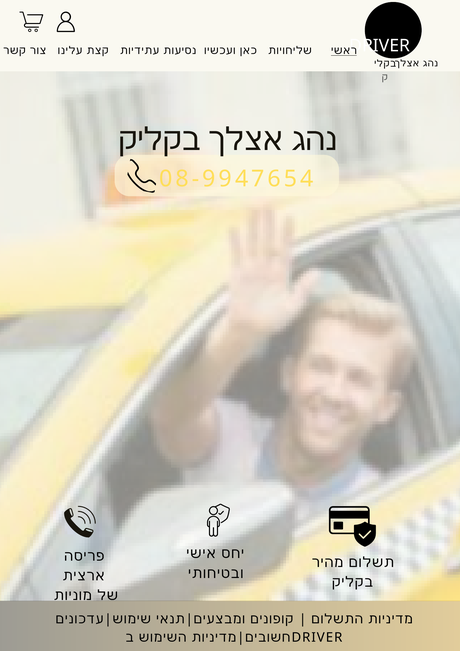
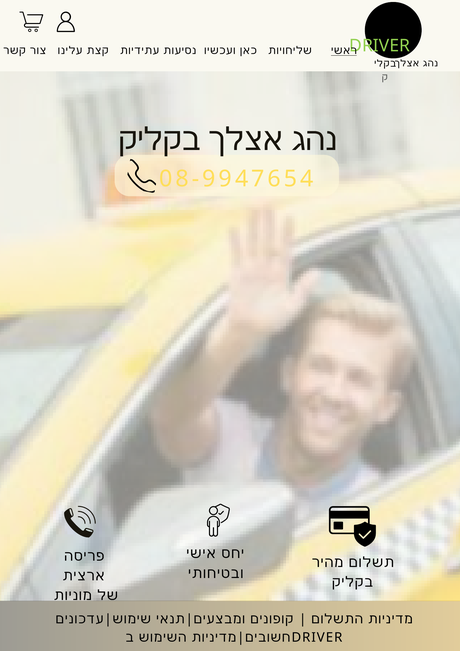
DRIVER colour: white -> light green (380, 46)
